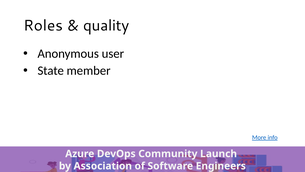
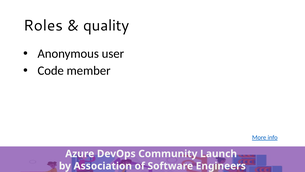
State: State -> Code (51, 70)
